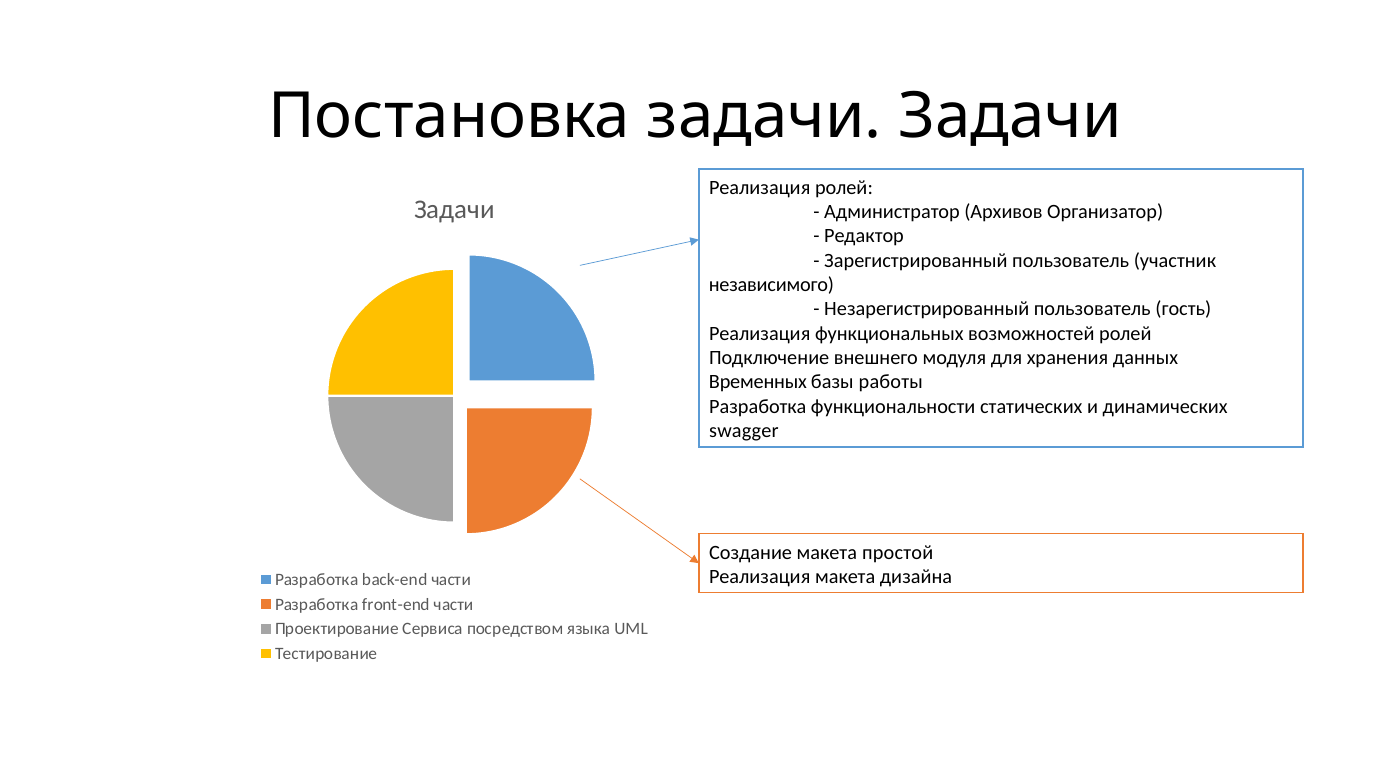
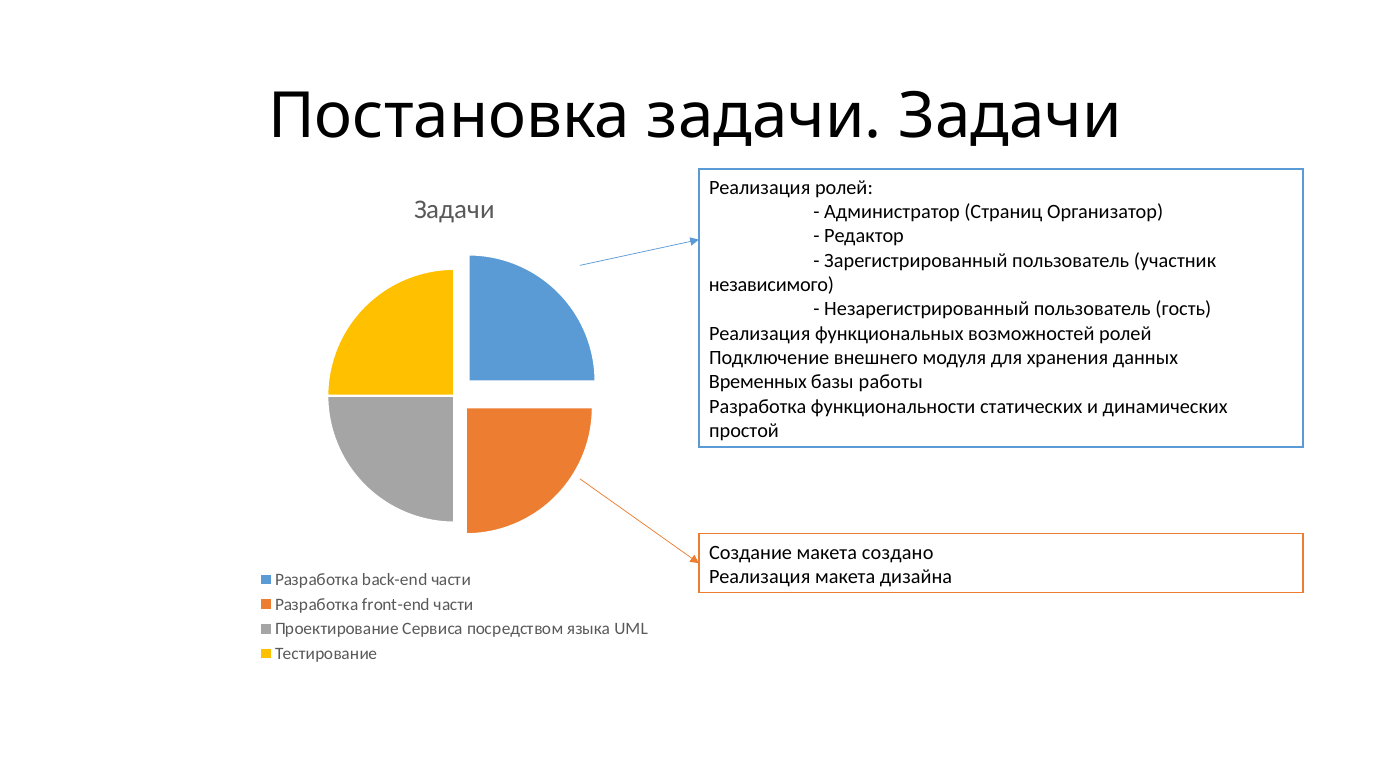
Архивов: Архивов -> Страниц (1003, 212)
swagger: swagger -> простой (744, 431)
простой: простой -> создано (898, 553)
